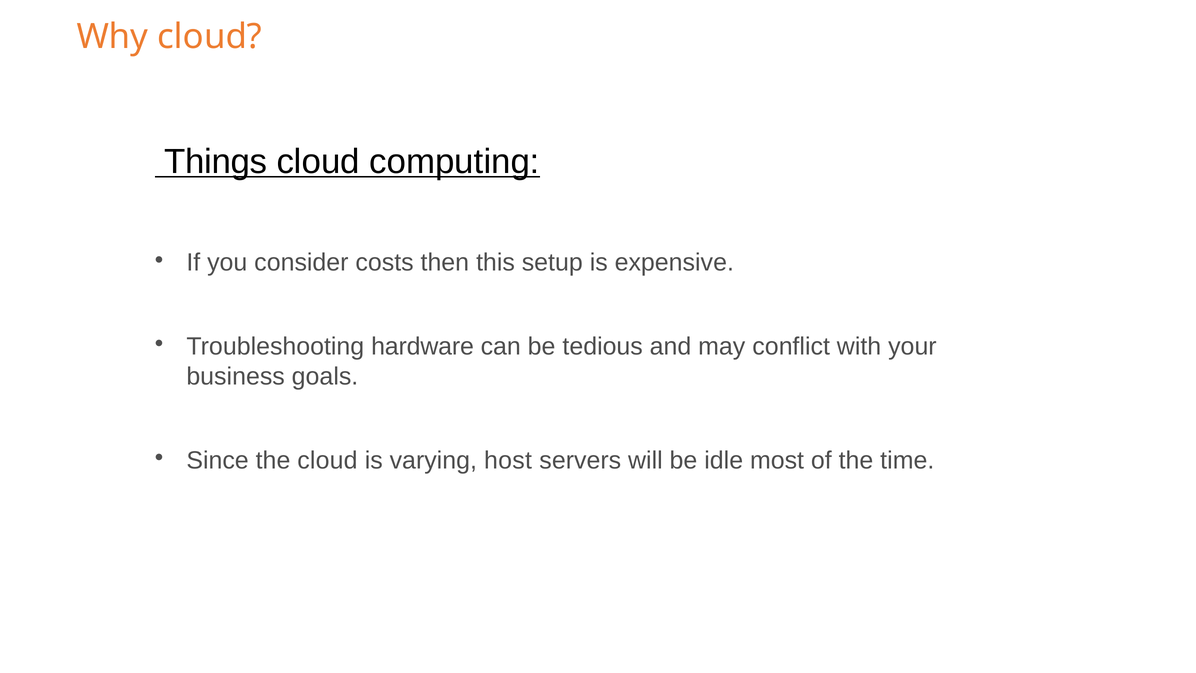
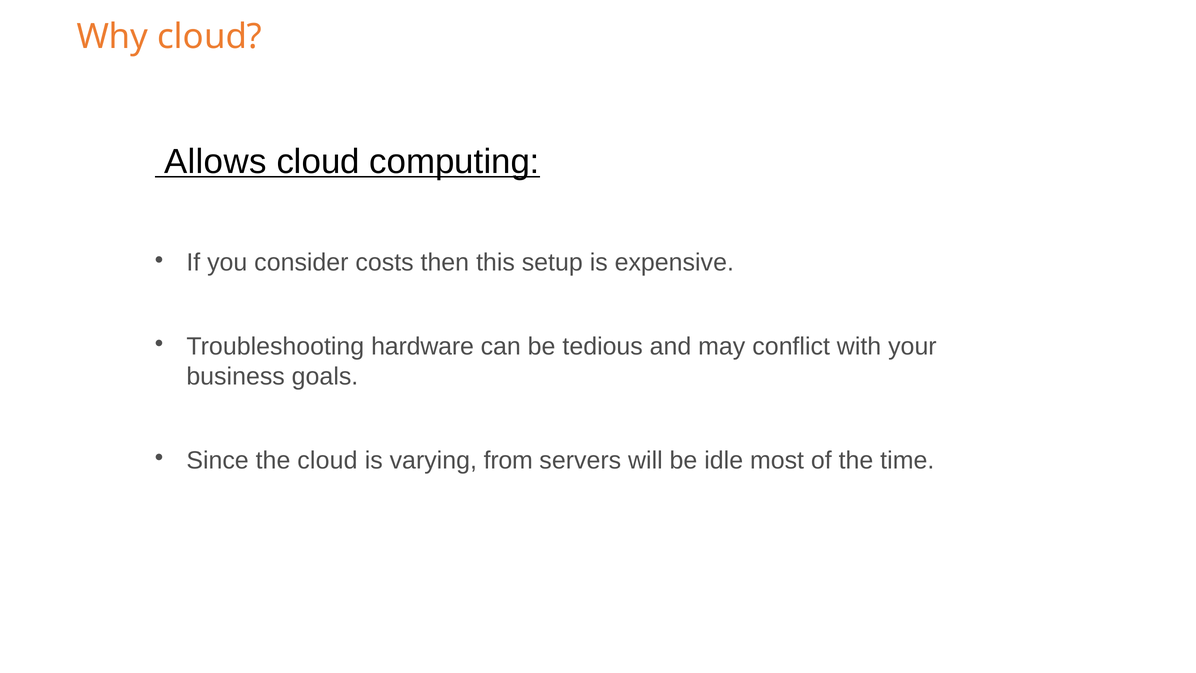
Things: Things -> Allows (215, 161)
host: host -> from (508, 460)
